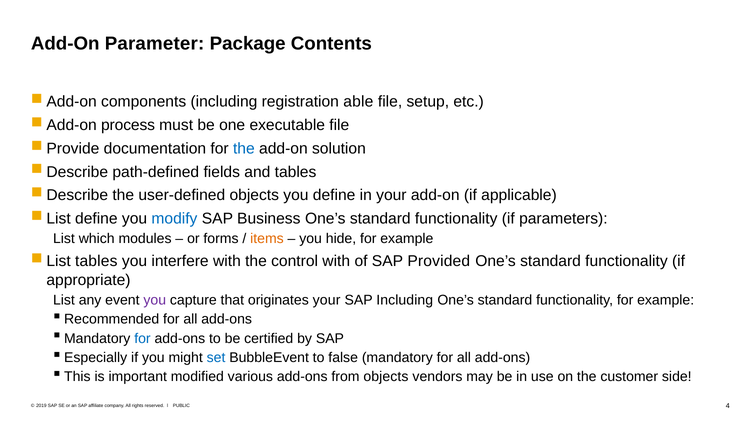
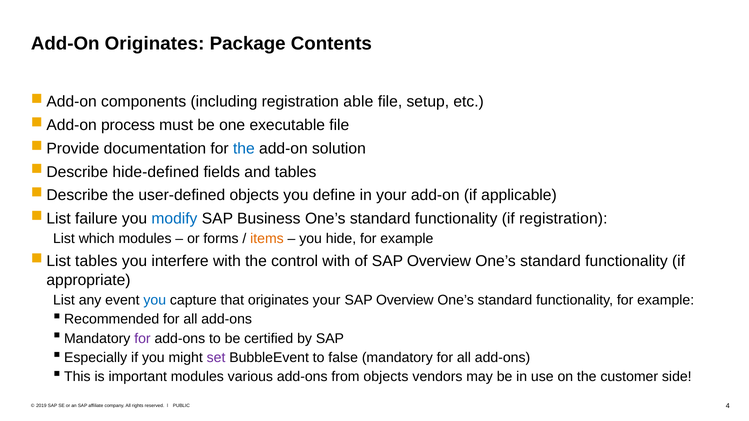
Add-On Parameter: Parameter -> Originates (155, 44)
path-defined: path-defined -> hide-defined (156, 172)
define: define -> failure (96, 219)
if parameters: parameters -> registration (563, 219)
of SAP Provided: Provided -> Overview (439, 261)
you colour: purple -> blue (155, 300)
Including: Including -> Overview (405, 300)
for colour: blue -> purple (142, 339)
set colour: blue -> purple (216, 358)
important modified: modified -> modules (197, 377)
